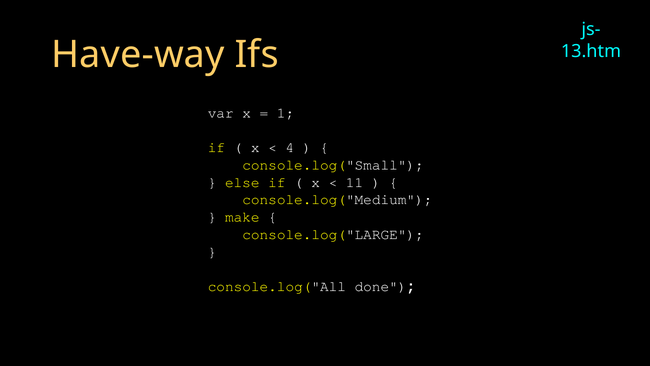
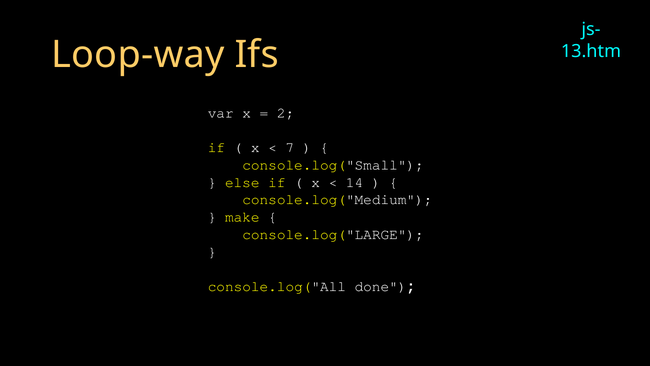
Have-way: Have-way -> Loop-way (138, 55)
1: 1 -> 2 (286, 113)
4: 4 -> 7 (290, 148)
11: 11 -> 14 (355, 182)
